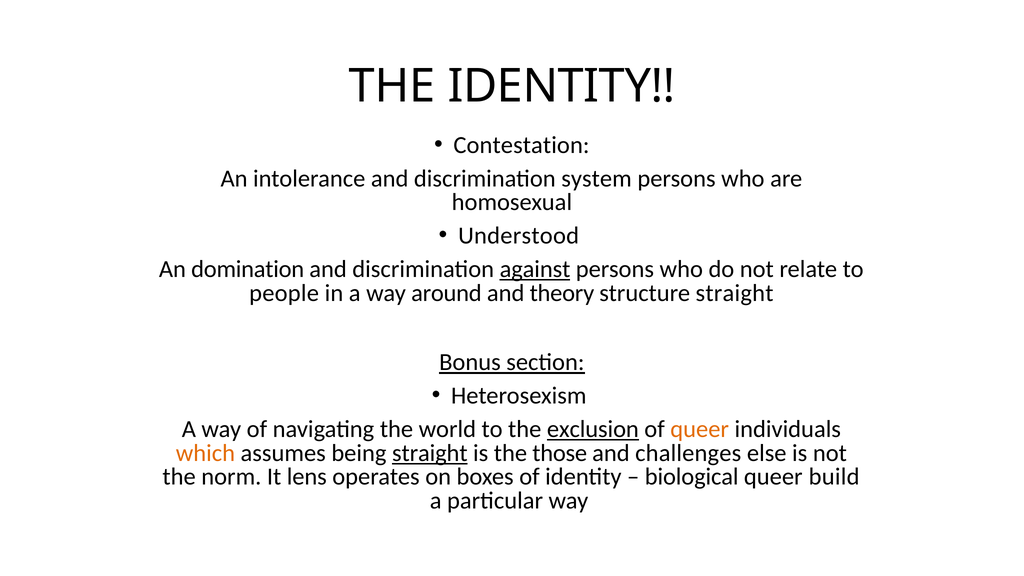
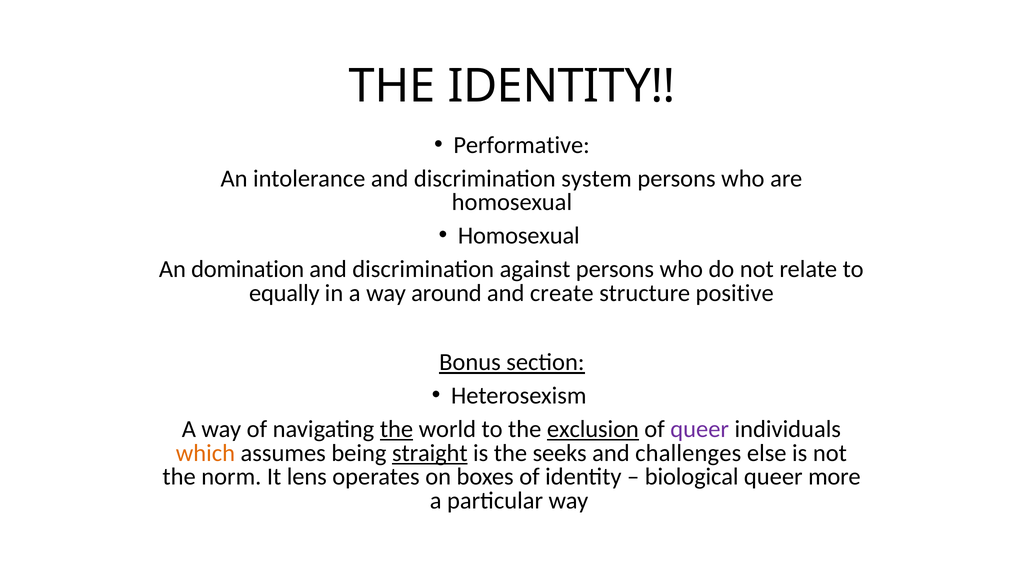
Contestation: Contestation -> Performative (522, 145)
Understood: Understood -> Homosexual (519, 236)
against underline: present -> none (535, 269)
people: people -> equally (284, 293)
theory: theory -> create (562, 293)
structure straight: straight -> positive (735, 293)
the underline: none -> present (397, 429)
queer colour: orange -> purple (700, 429)
those: those -> seeks (560, 453)
build: build -> more (834, 477)
